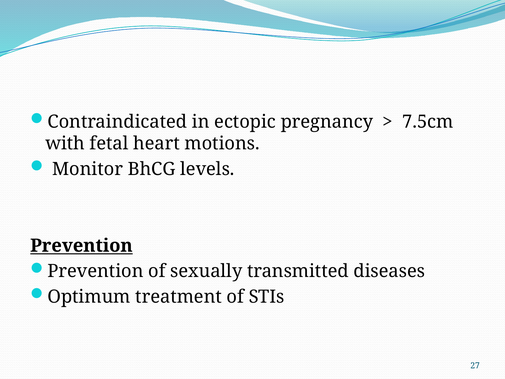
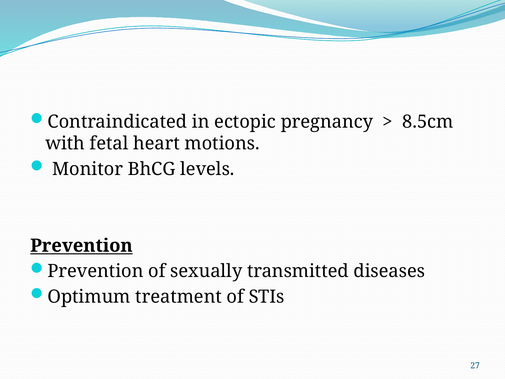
7.5cm: 7.5cm -> 8.5cm (428, 122)
